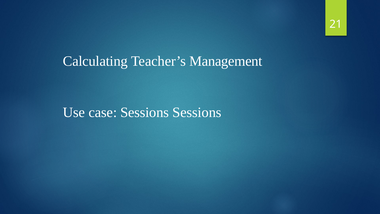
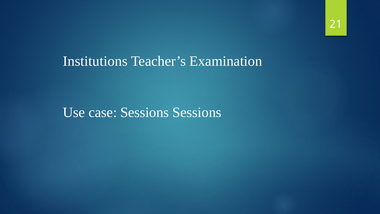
Calculating: Calculating -> Institutions (95, 61)
Management: Management -> Examination (226, 61)
